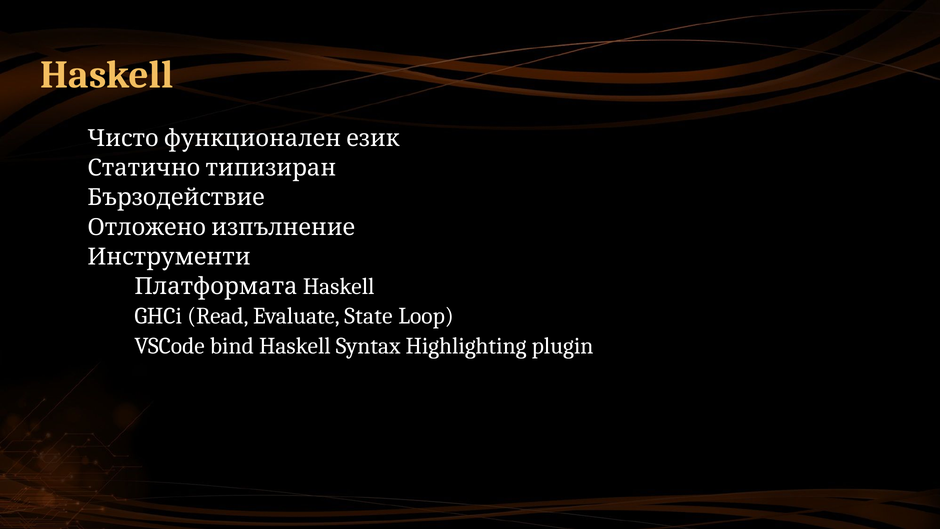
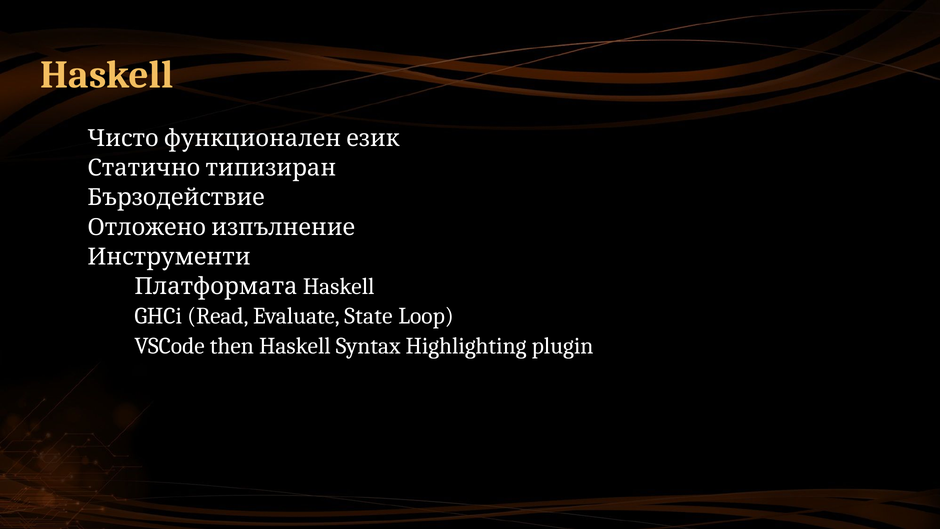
bind: bind -> then (232, 346)
